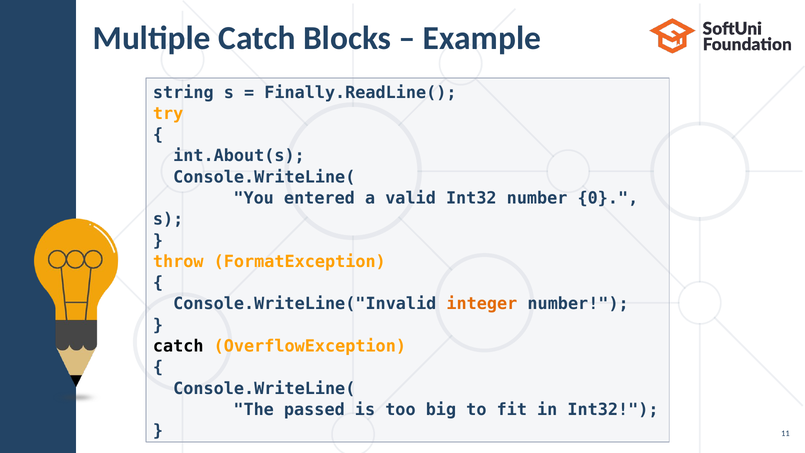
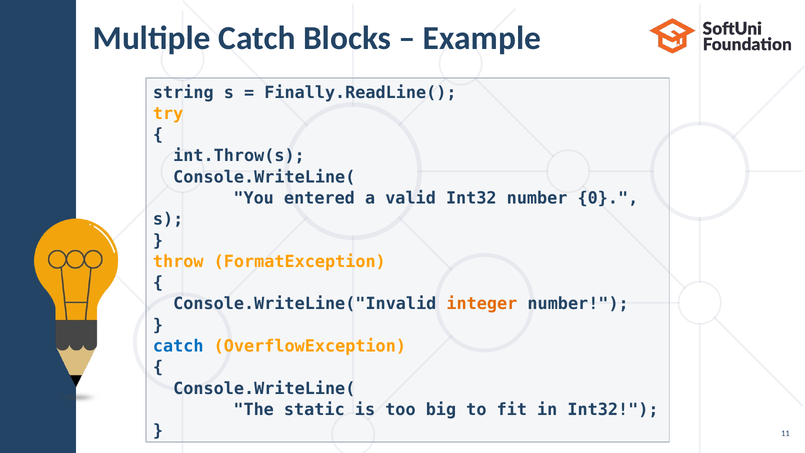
int.About(s: int.About(s -> int.Throw(s (239, 156)
catch colour: black -> blue (178, 346)
passed: passed -> static (314, 410)
